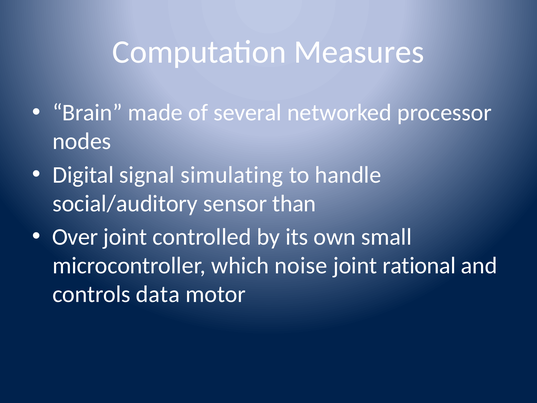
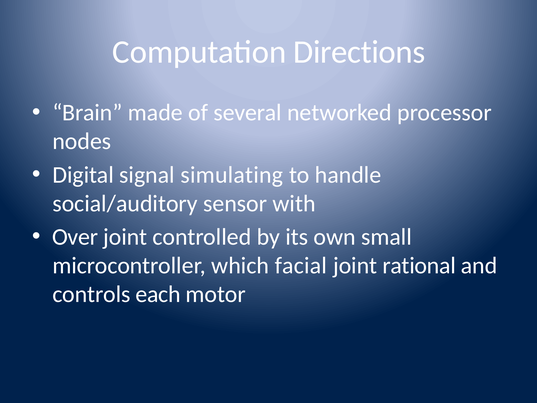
Measures: Measures -> Directions (359, 52)
than: than -> with (294, 203)
noise: noise -> facial (301, 265)
data: data -> each (158, 294)
